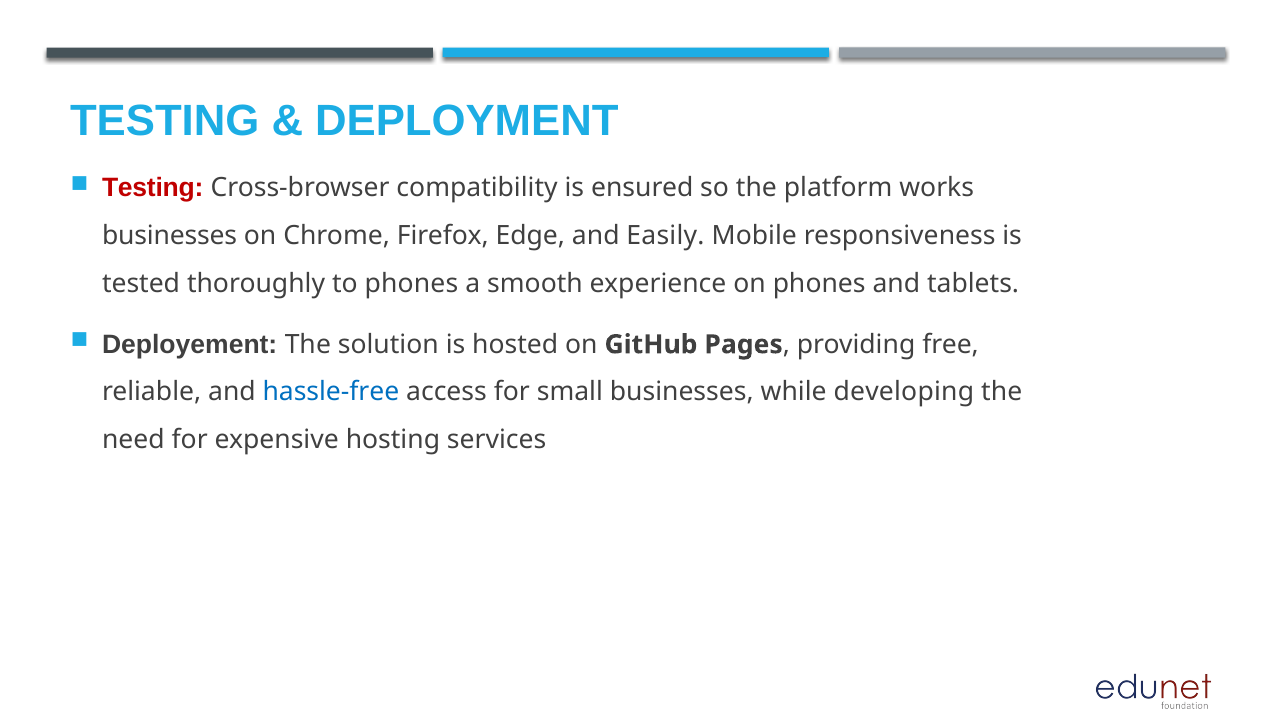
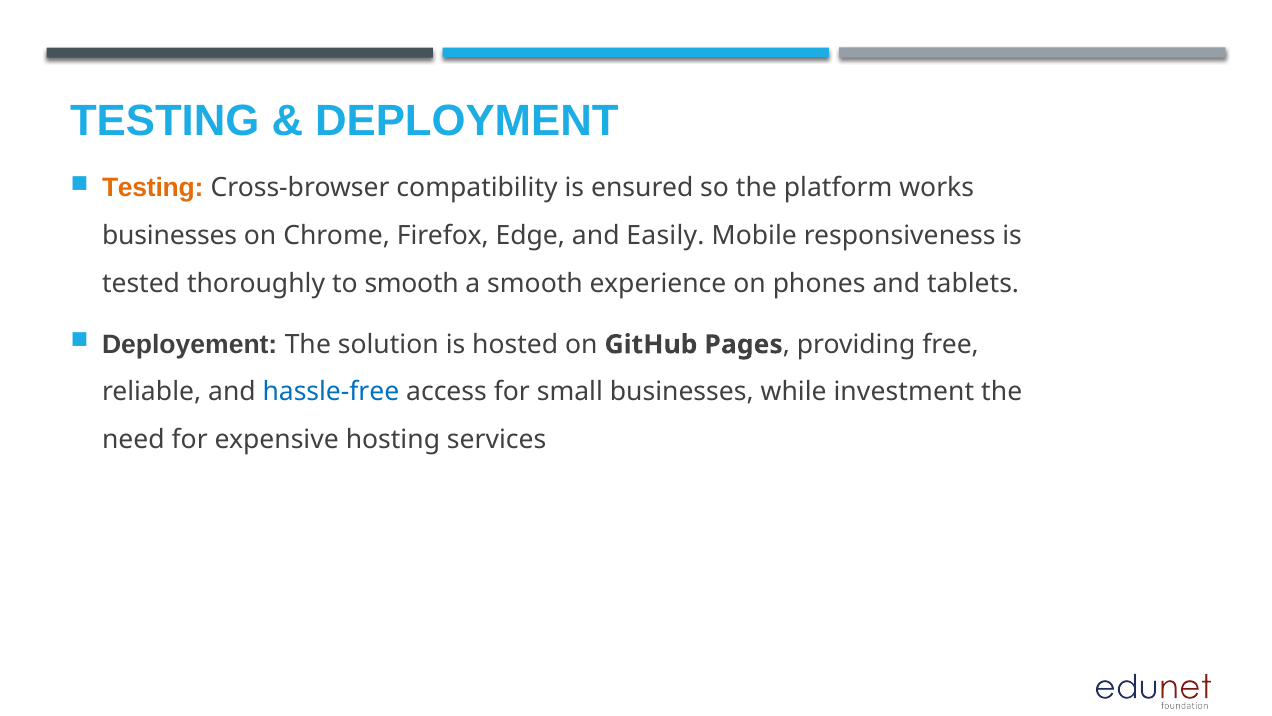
Testing colour: red -> orange (153, 188)
to phones: phones -> smooth (412, 283)
developing: developing -> investment (904, 392)
